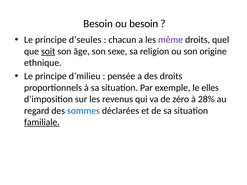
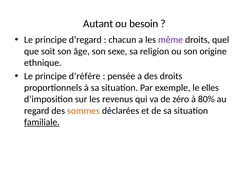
Besoin: Besoin -> Autant (98, 24)
d’seules: d’seules -> d’regard (85, 40)
soit underline: present -> none (48, 51)
d’milieu: d’milieu -> d’réfère (85, 76)
28%: 28% -> 80% (206, 99)
sommes colour: blue -> orange (83, 111)
